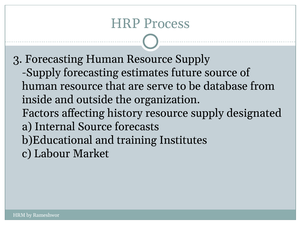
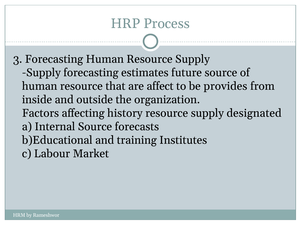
serve: serve -> affect (160, 86)
database: database -> provides (225, 86)
